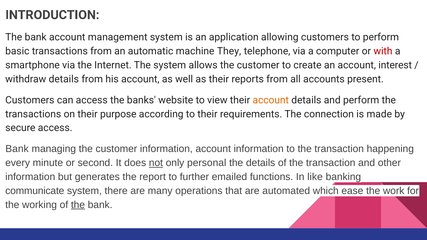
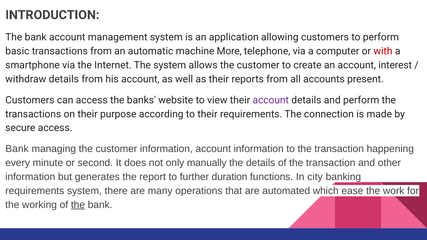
They: They -> More (229, 51)
account colour: orange -> purple (271, 100)
not underline: present -> none (156, 163)
personal: personal -> manually (207, 163)
emailed: emailed -> duration (230, 177)
like: like -> city (315, 177)
communicate: communicate -> requirements (35, 191)
